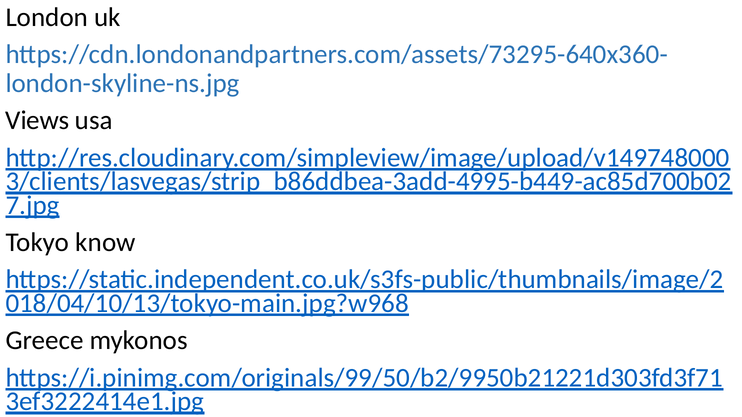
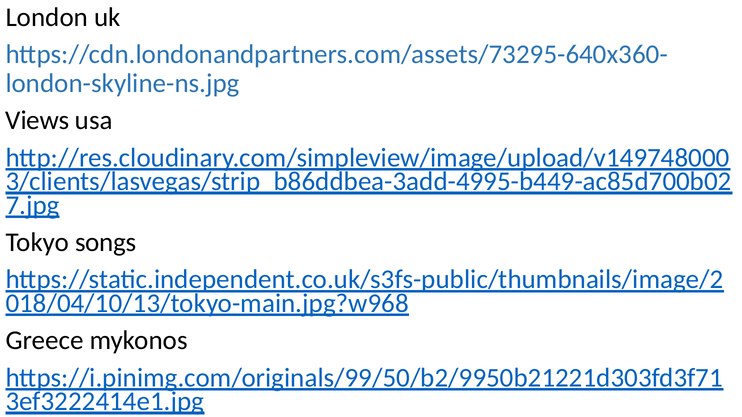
know: know -> songs (106, 242)
